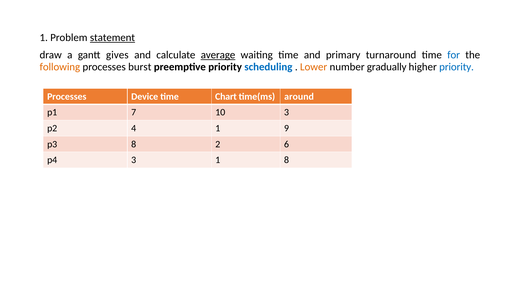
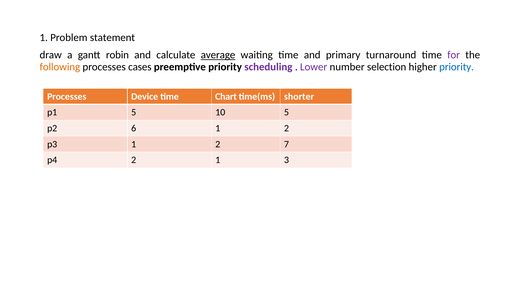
statement underline: present -> none (112, 37)
gives: gives -> robin (117, 55)
for colour: blue -> purple (454, 55)
burst: burst -> cases (140, 67)
scheduling colour: blue -> purple (268, 67)
Lower colour: orange -> purple (314, 67)
gradually: gradually -> selection (387, 67)
around: around -> shorter (299, 96)
p1 7: 7 -> 5 (134, 112)
10 3: 3 -> 5 (286, 112)
4: 4 -> 6 (134, 128)
9: 9 -> 2 (286, 128)
p3 8: 8 -> 1 (134, 144)
6: 6 -> 7 (286, 144)
p4 3: 3 -> 2 (134, 160)
1 8: 8 -> 3 (286, 160)
